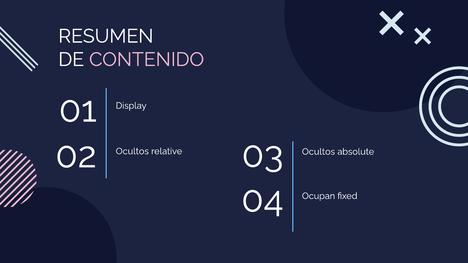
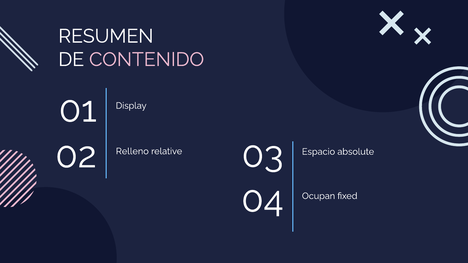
Ocultos: Ocultos -> Relleno (132, 151)
relative Ocultos: Ocultos -> Espacio (318, 152)
